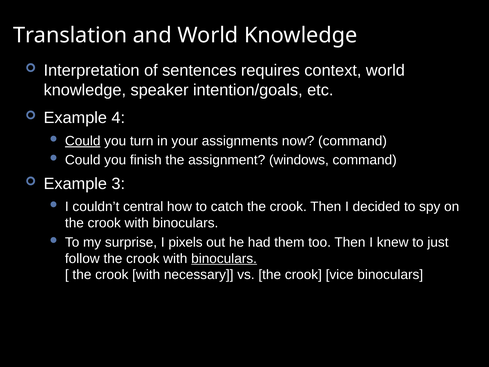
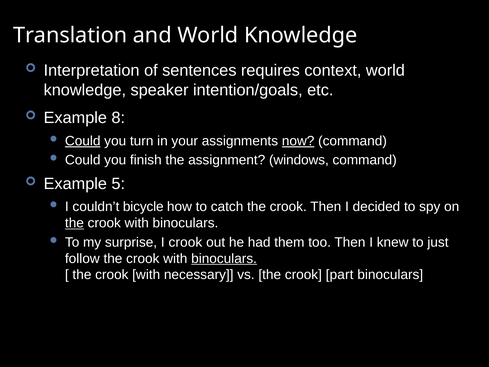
4: 4 -> 8 (118, 118)
now underline: none -> present (298, 141)
3: 3 -> 5 (118, 183)
central: central -> bicycle (143, 207)
the underline: none -> present (74, 223)
I pixels: pixels -> crook (185, 242)
vice: vice -> part (340, 275)
